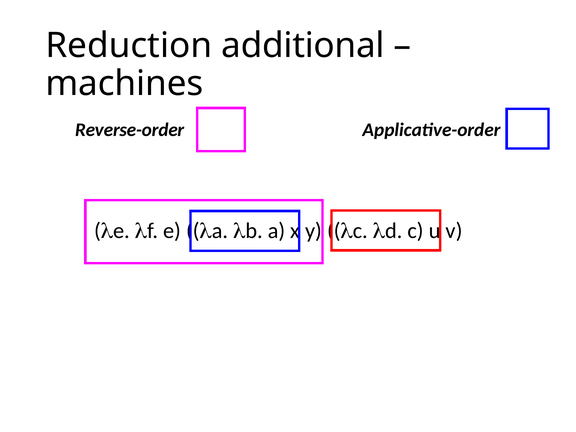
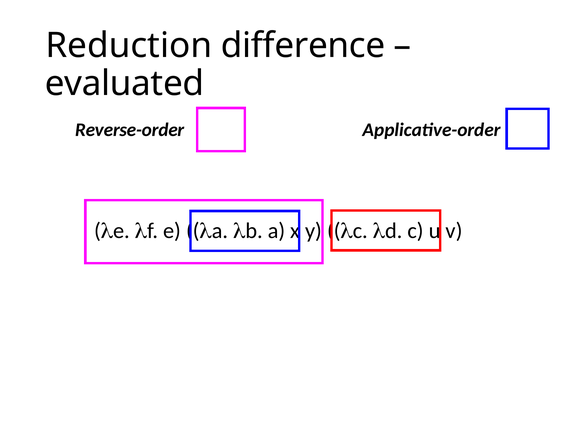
additional: additional -> difference (303, 46)
machines: machines -> evaluated (124, 84)
